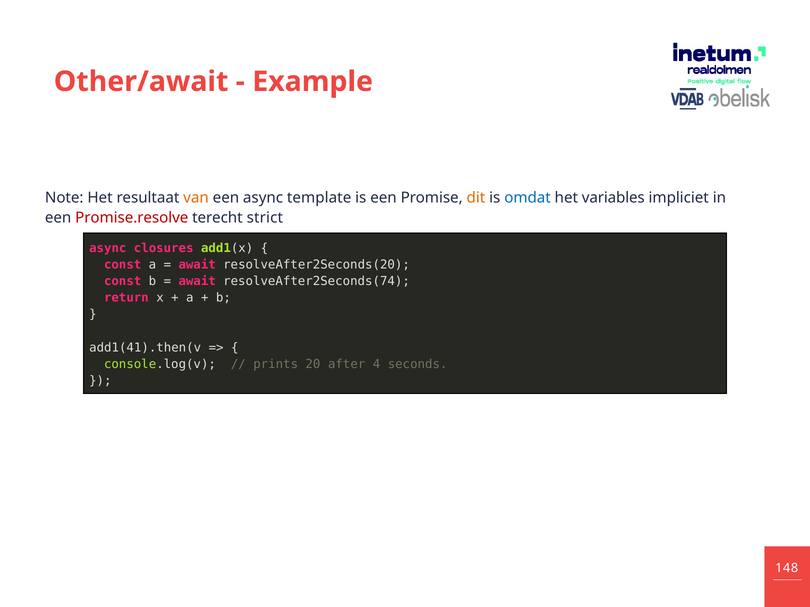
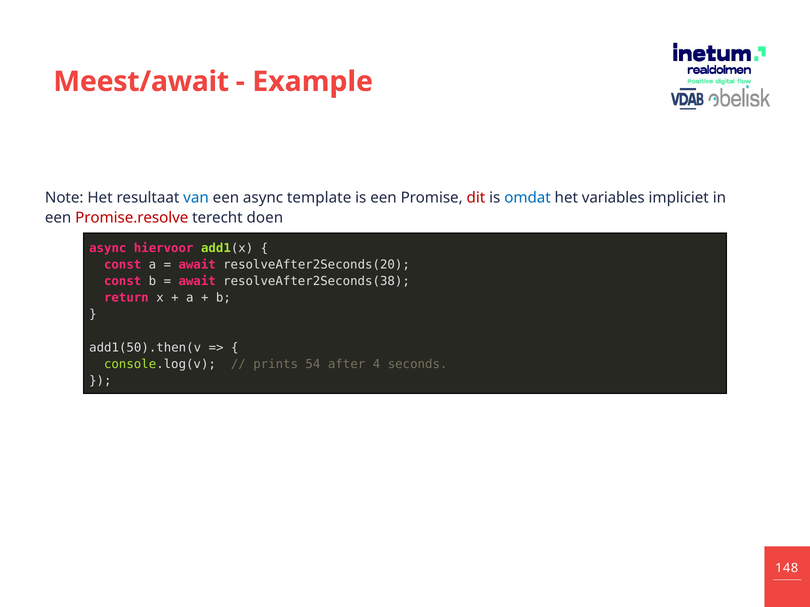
Other/await: Other/await -> Meest/await (141, 82)
van colour: orange -> blue (196, 198)
dit colour: orange -> red (476, 198)
strict: strict -> doen (265, 218)
closures: closures -> hiervoor (164, 248)
resolveAfter2Seconds(74: resolveAfter2Seconds(74 -> resolveAfter2Seconds(38 (317, 281)
add1(41).then(v: add1(41).then(v -> add1(50).then(v (145, 348)
20: 20 -> 54 (313, 364)
